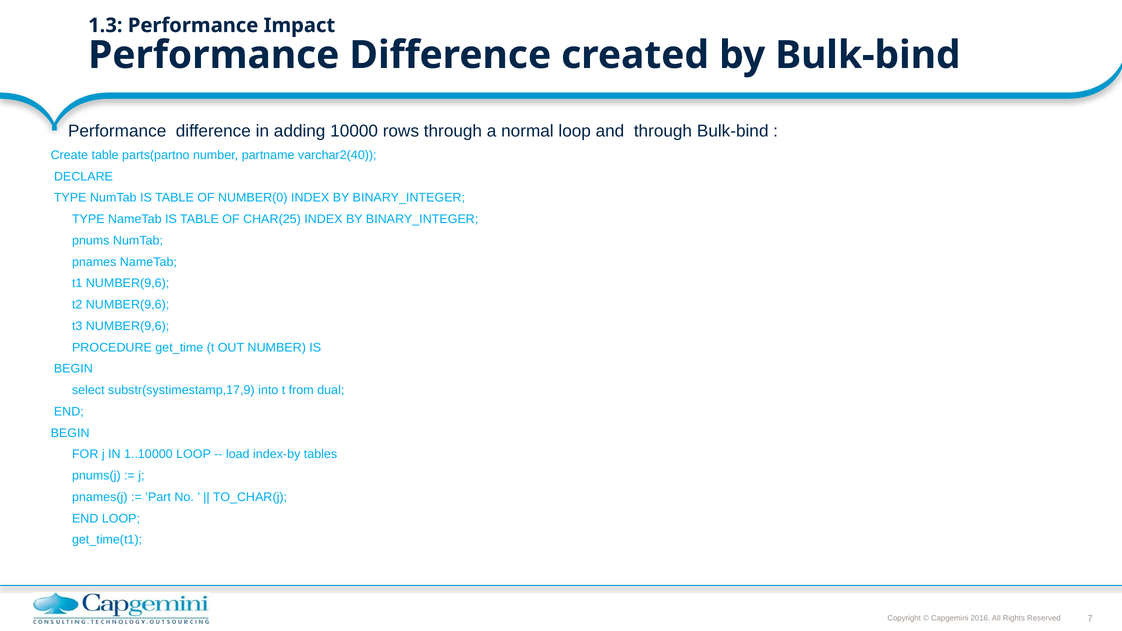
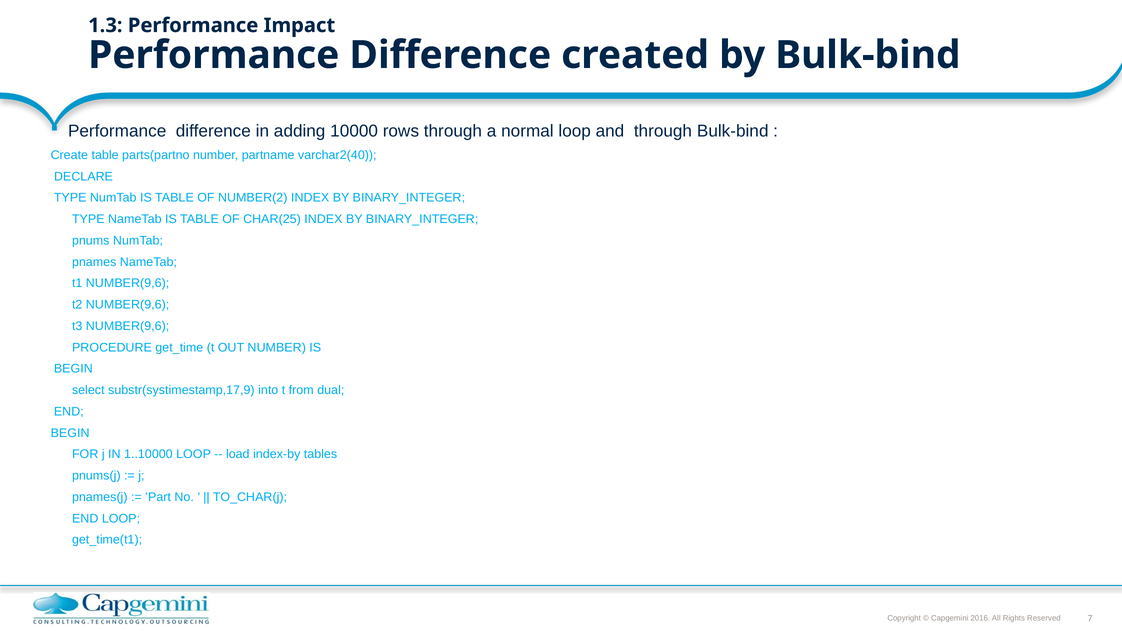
NUMBER(0: NUMBER(0 -> NUMBER(2 (253, 198)
